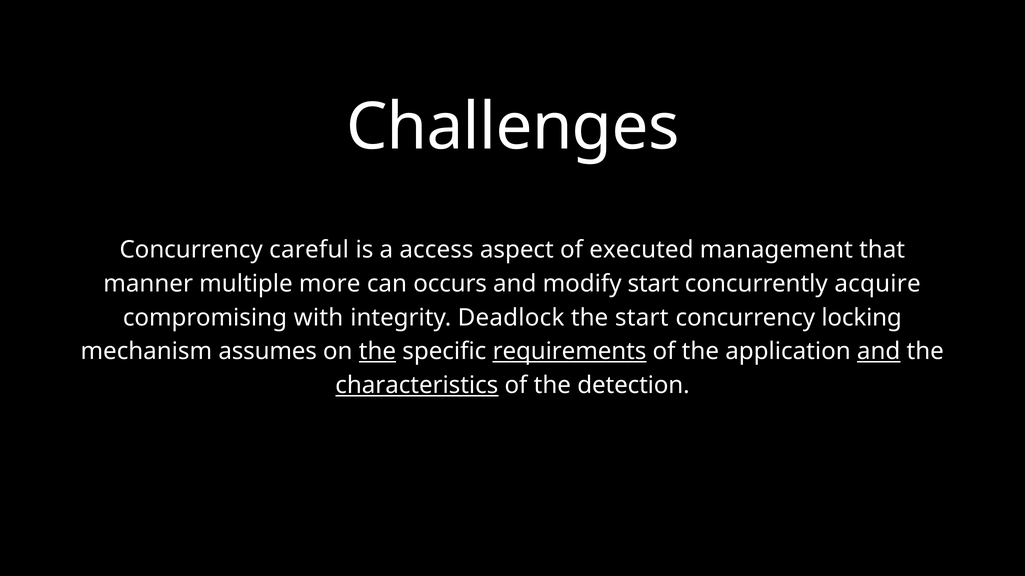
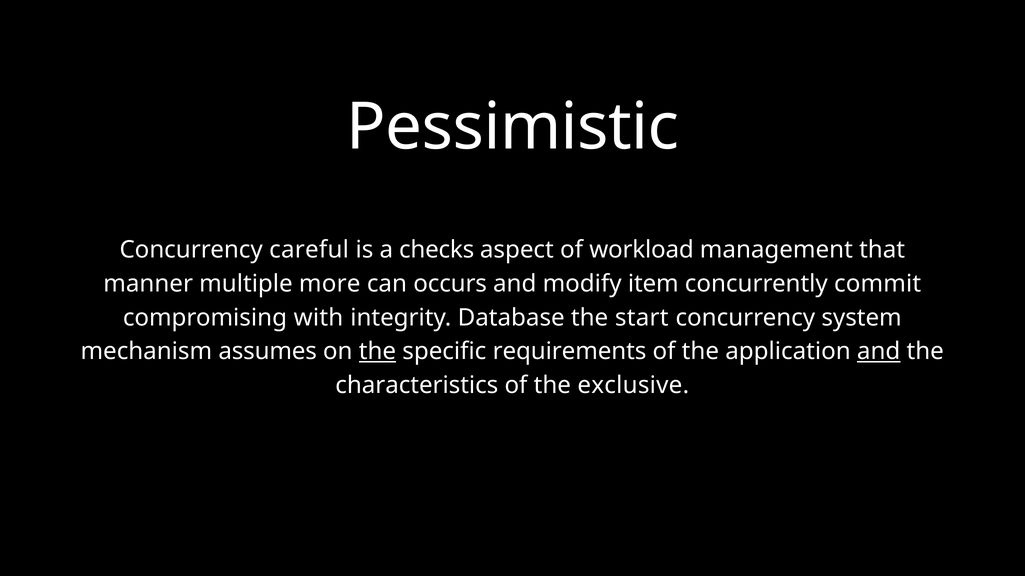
Challenges: Challenges -> Pessimistic (513, 127)
access: access -> checks (437, 250)
executed: executed -> workload (642, 250)
modify start: start -> item (653, 284)
acquire: acquire -> commit (878, 284)
Deadlock: Deadlock -> Database (511, 318)
locking: locking -> system (862, 318)
requirements underline: present -> none (570, 352)
characteristics underline: present -> none (417, 386)
detection: detection -> exclusive (633, 386)
